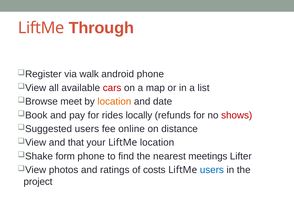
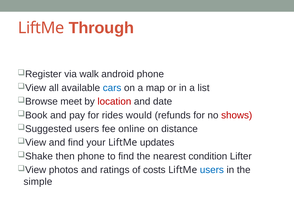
cars colour: red -> blue (112, 88)
location colour: orange -> red (114, 102)
locally: locally -> would (139, 115)
and that: that -> find (76, 143)
LiftMe location: location -> updates (157, 143)
form: form -> then (65, 157)
meetings: meetings -> condition (208, 157)
project: project -> simple (38, 182)
